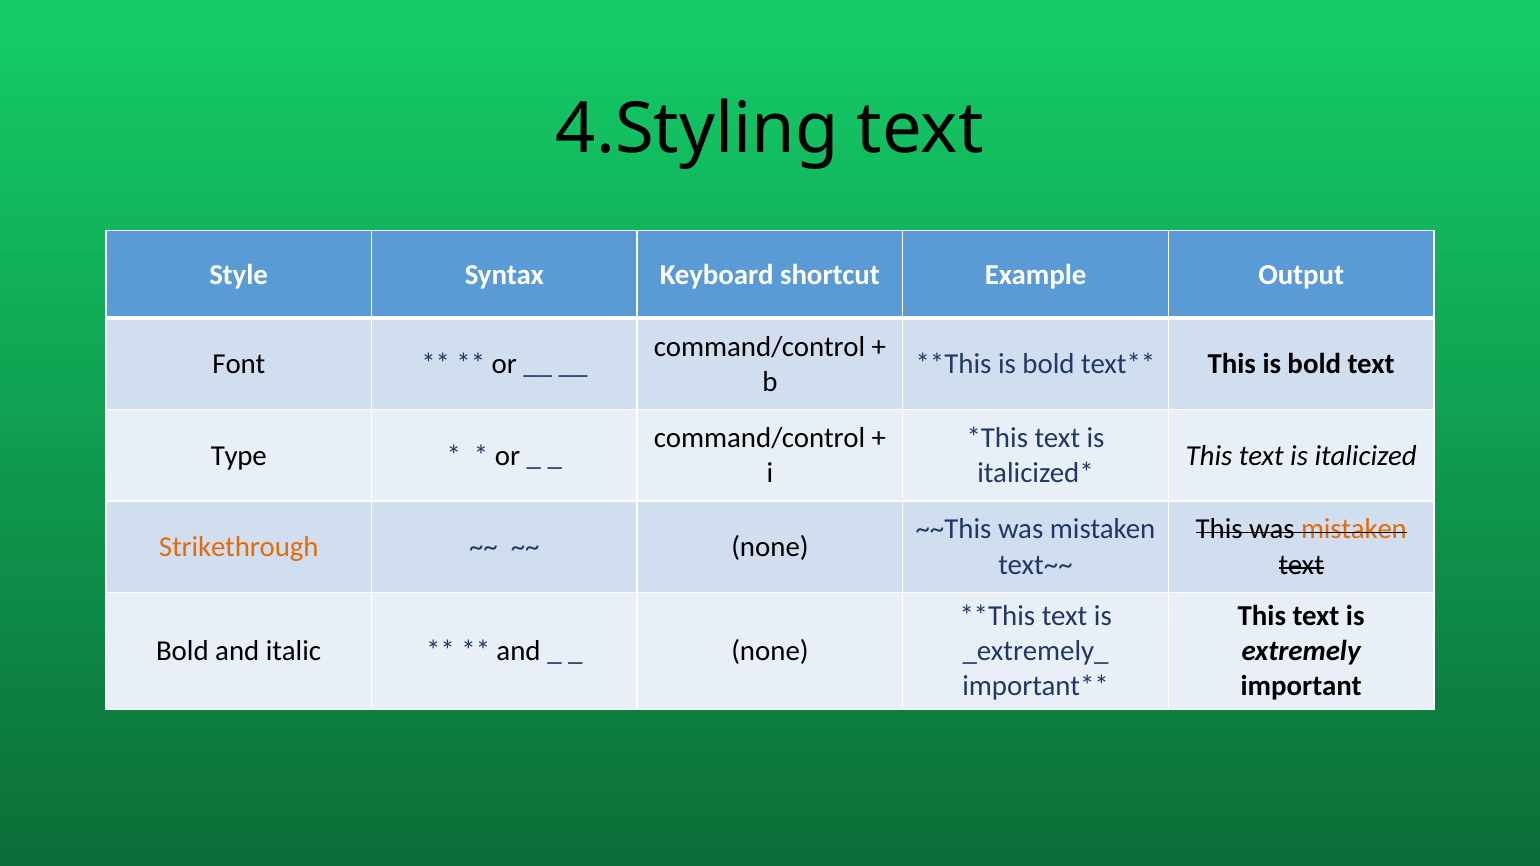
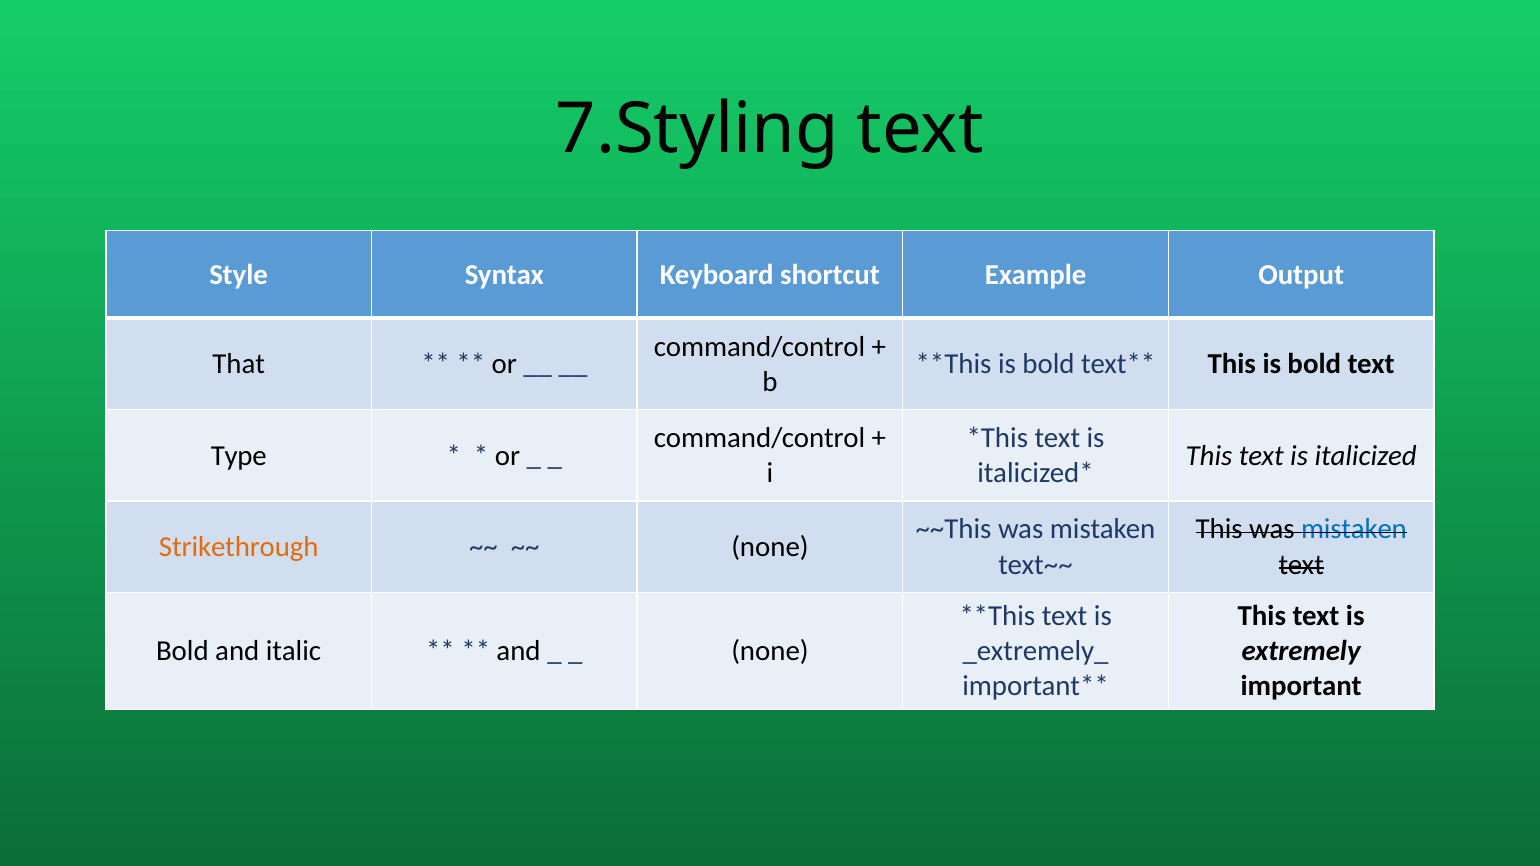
4.Styling: 4.Styling -> 7.Styling (697, 129)
Font: Font -> That (239, 364)
mistaken colour: orange -> blue (1354, 529)
